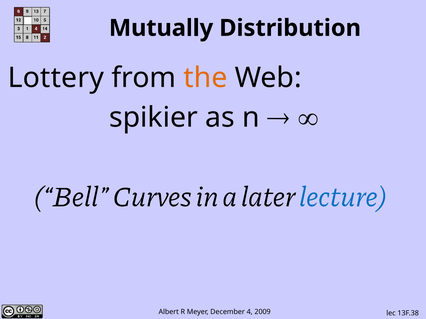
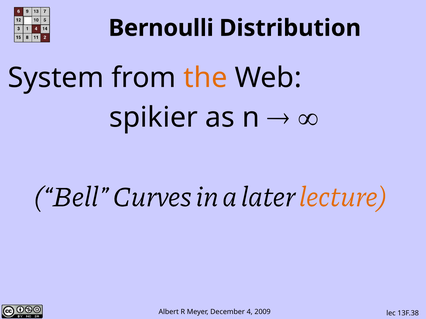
Mutually: Mutually -> Bernoulli (161, 28)
Lottery: Lottery -> System (56, 78)
lecture colour: blue -> orange (343, 197)
